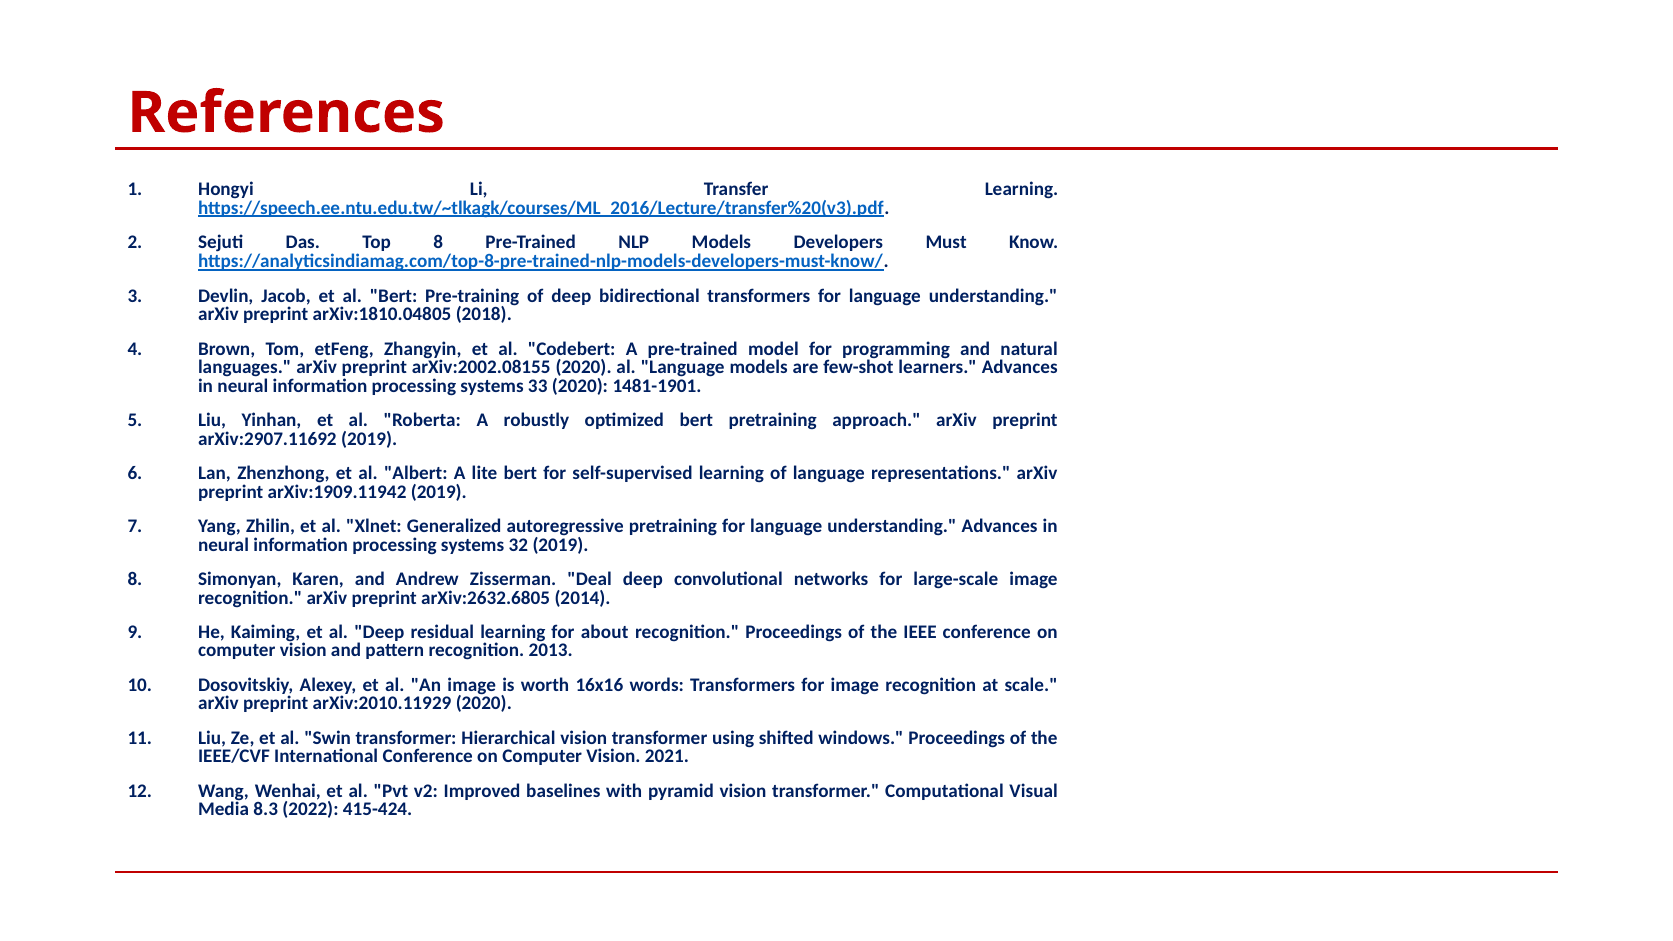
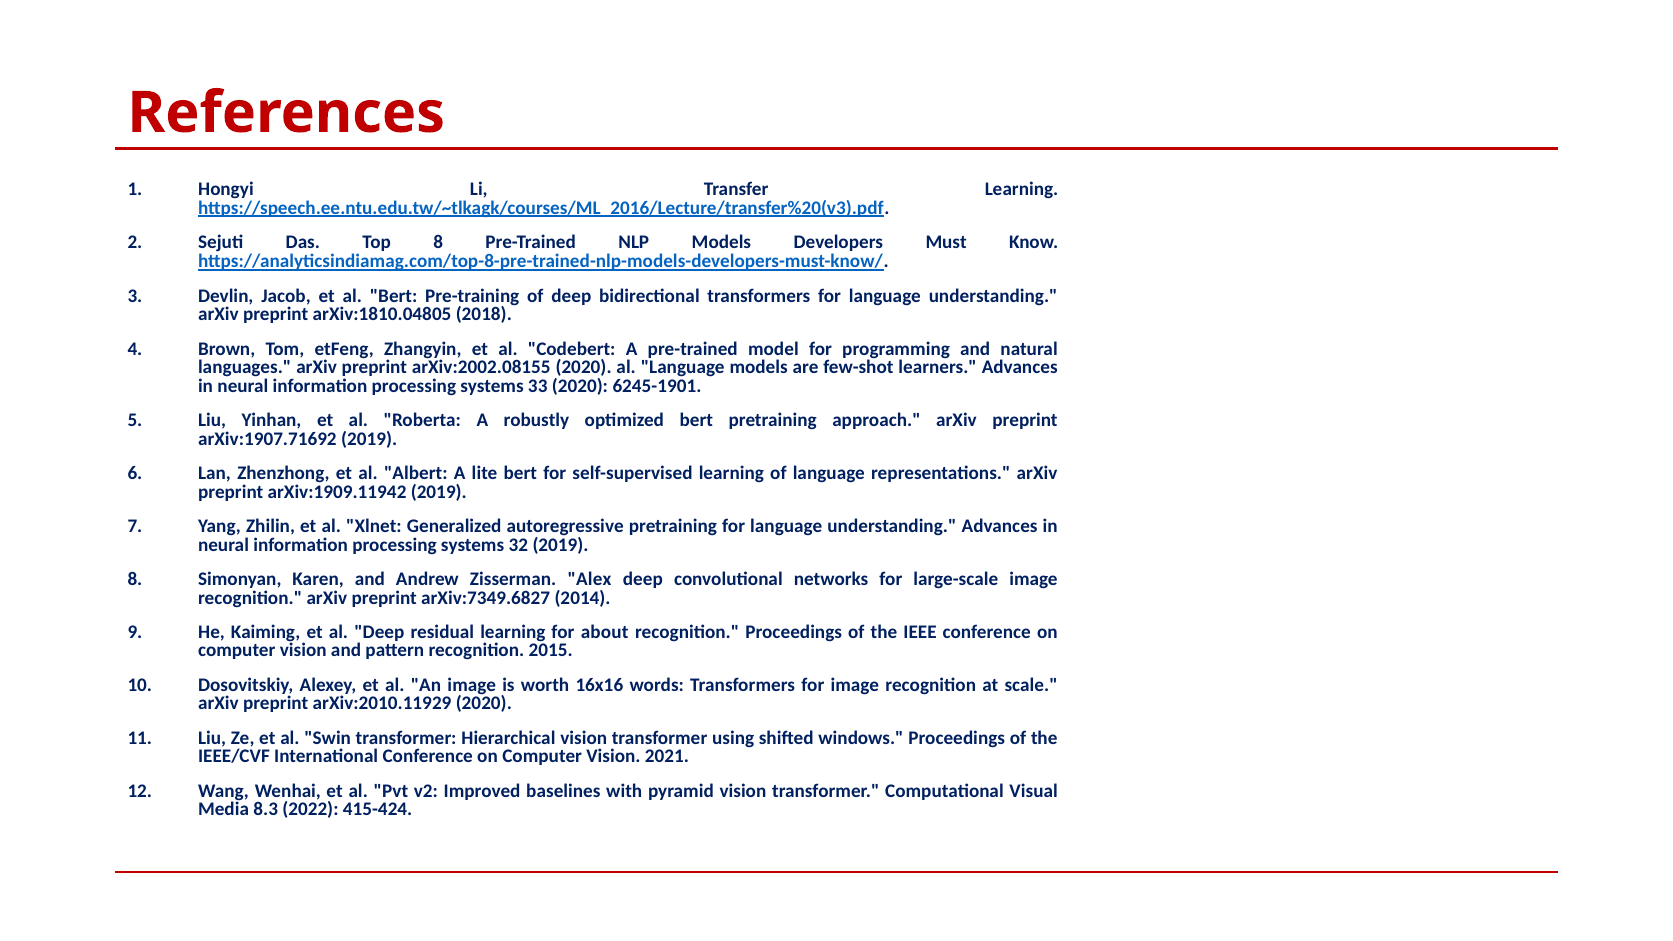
1481-1901: 1481-1901 -> 6245-1901 (657, 386)
arXiv:2907.11692: arXiv:2907.11692 -> arXiv:1907.71692 (267, 439)
Deal: Deal -> Alex (589, 579)
arXiv:2632.6805: arXiv:2632.6805 -> arXiv:7349.6827 (486, 598)
2013: 2013 -> 2015 (551, 651)
